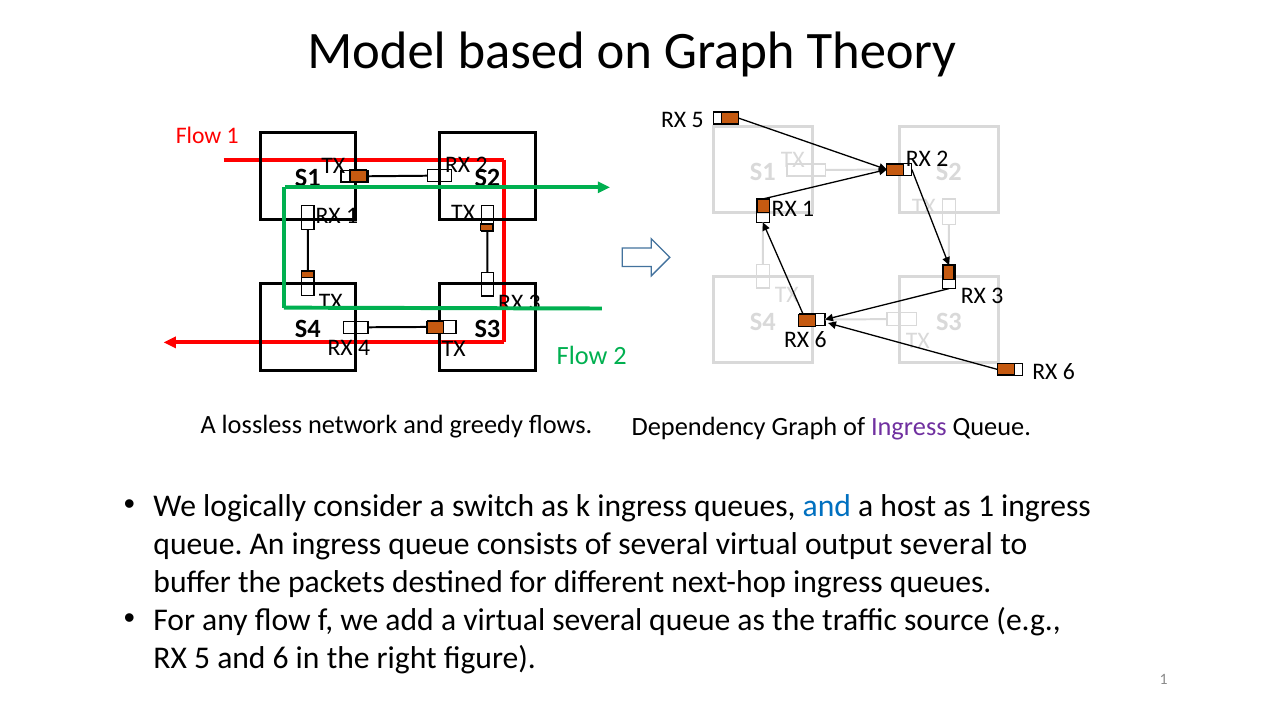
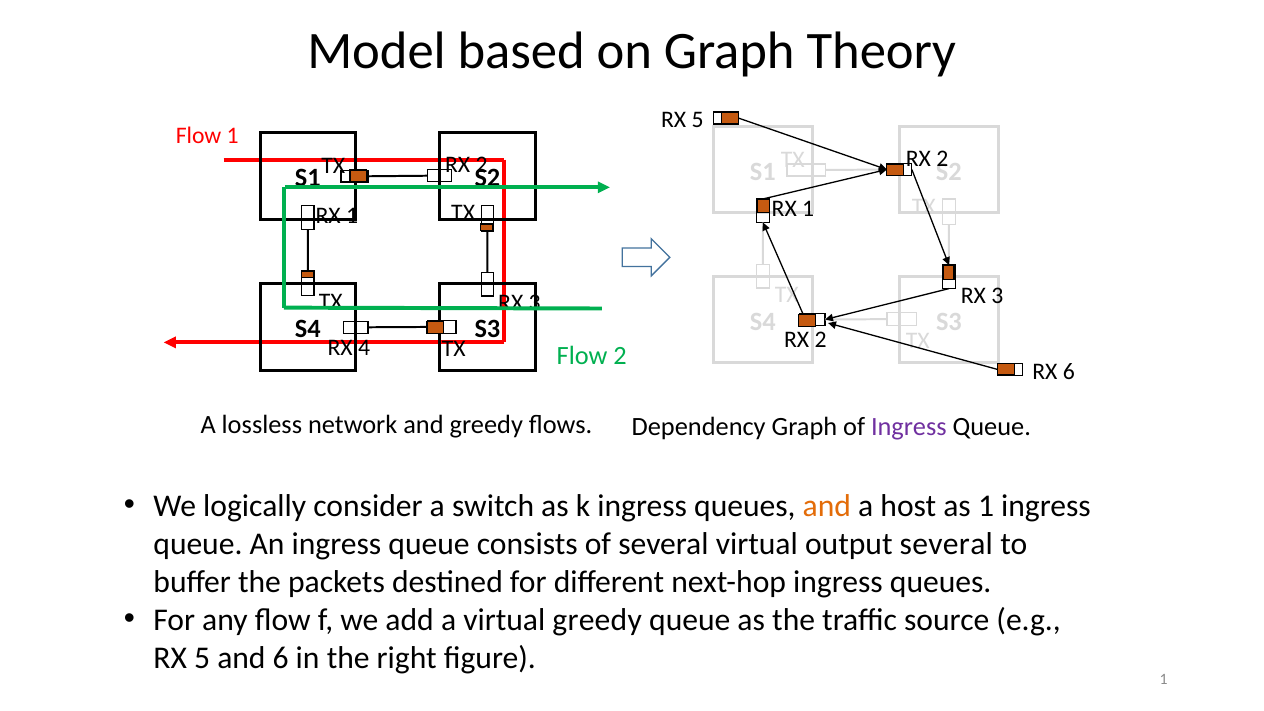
6: 6 -> 2 (821, 340)
and colour: blue -> orange (827, 506)
virtual several: several -> greedy (597, 620)
